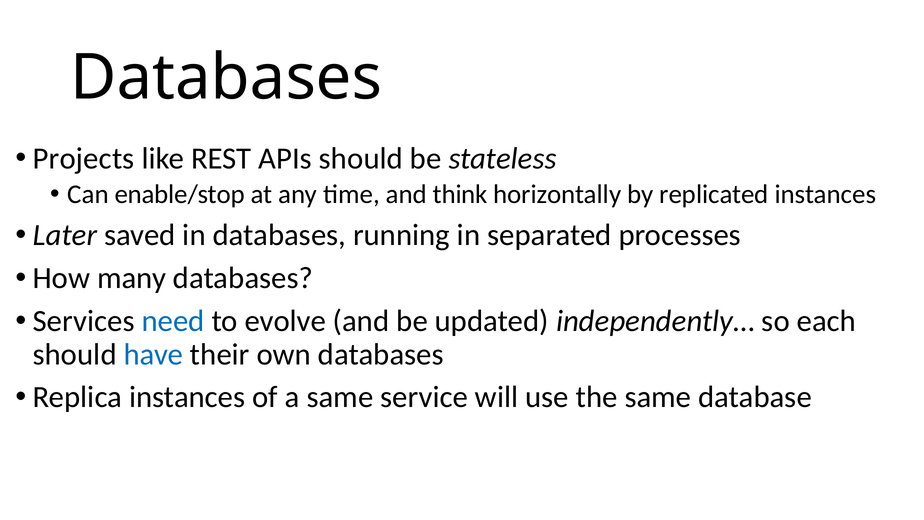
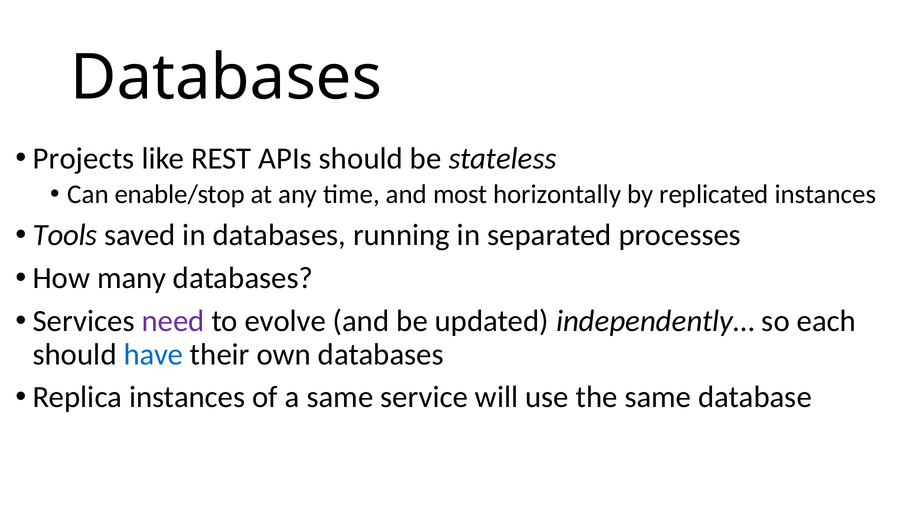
think: think -> most (460, 194)
Later: Later -> Tools (65, 235)
need colour: blue -> purple (173, 321)
